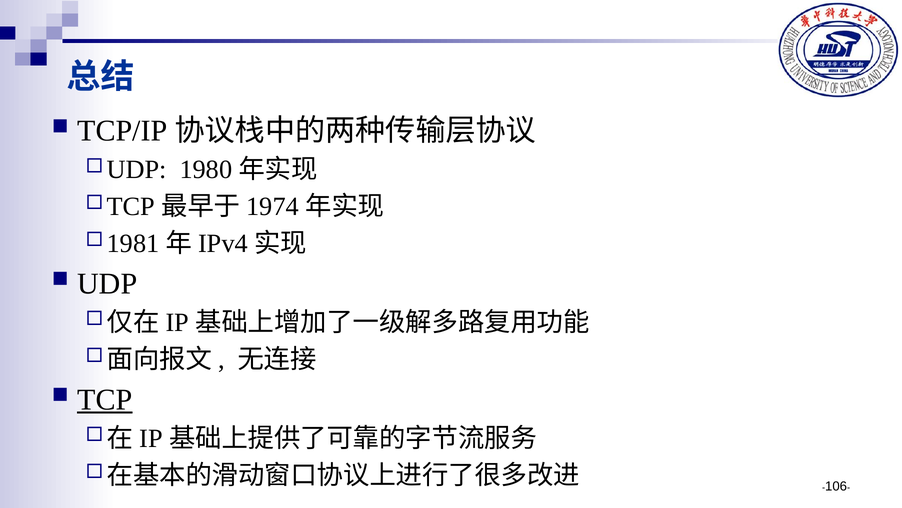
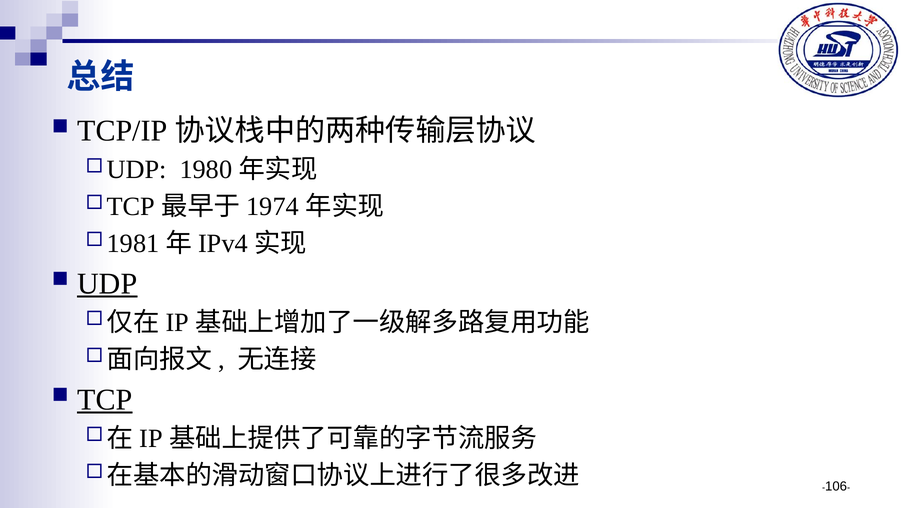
UDP underline: none -> present (107, 283)
